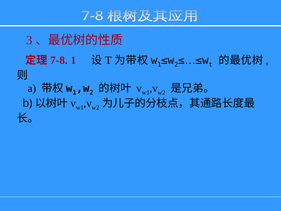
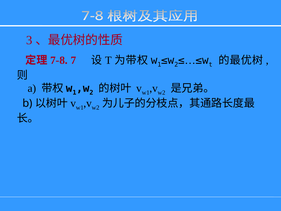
7-8 1: 1 -> 7 (73, 60)
